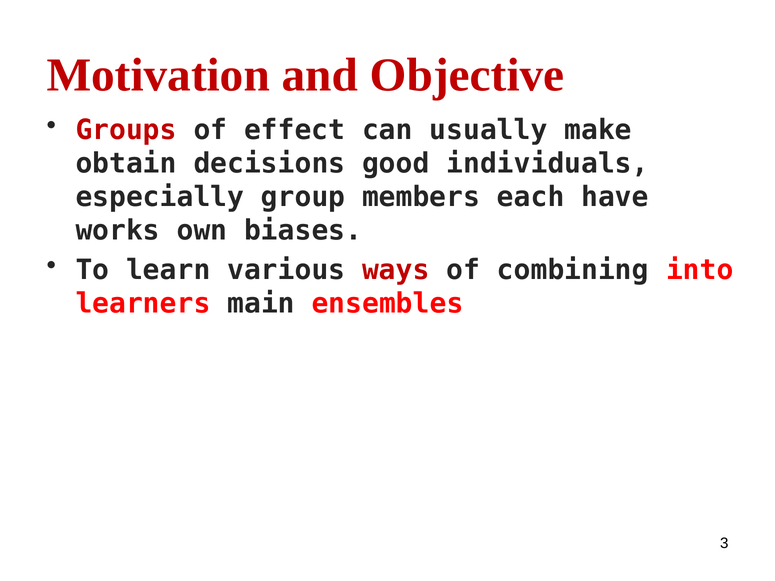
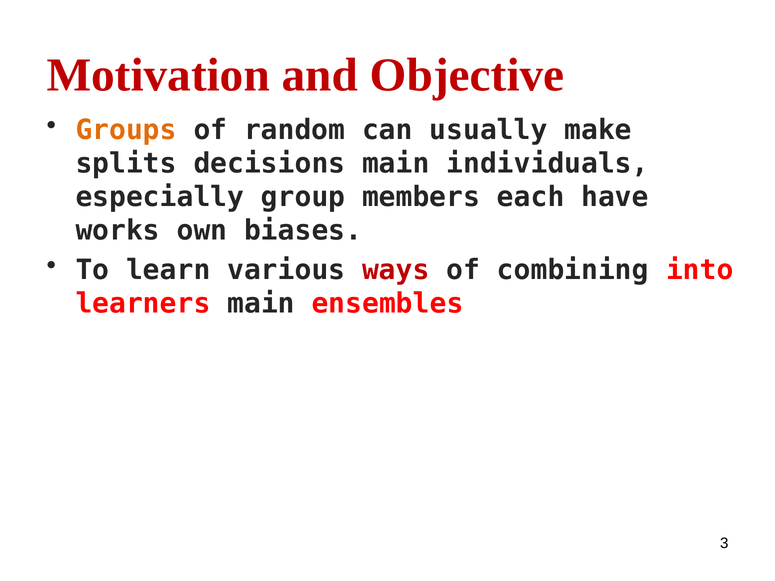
Groups colour: red -> orange (126, 130)
effect: effect -> random (295, 130)
obtain: obtain -> splits (126, 164)
decisions good: good -> main (396, 164)
